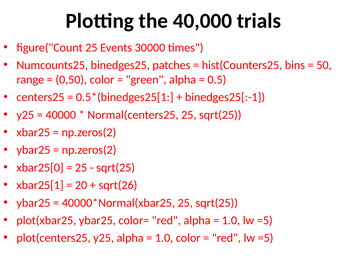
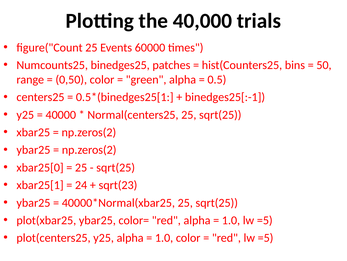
30000: 30000 -> 60000 (150, 47)
20: 20 -> 24 (81, 185)
sqrt(26: sqrt(26 -> sqrt(23 (118, 185)
